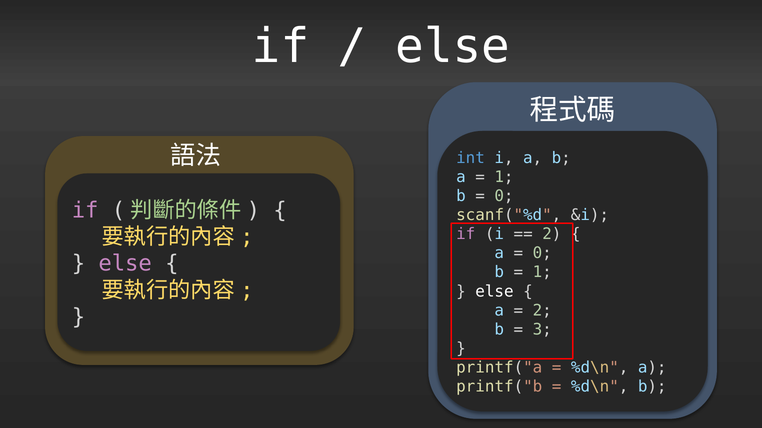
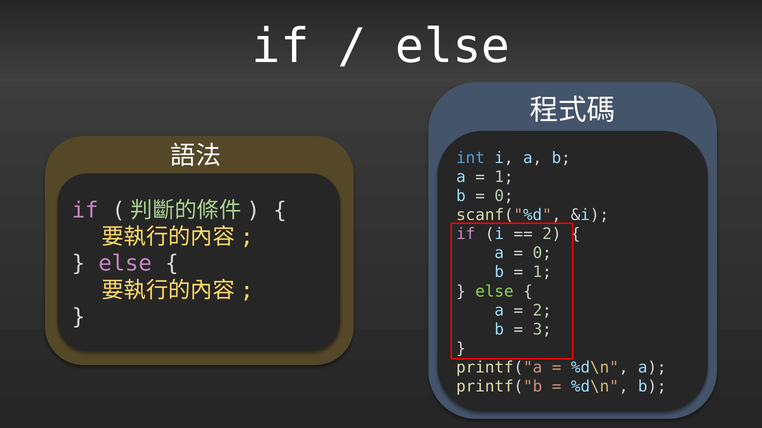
else colour: white -> light green (494, 292)
